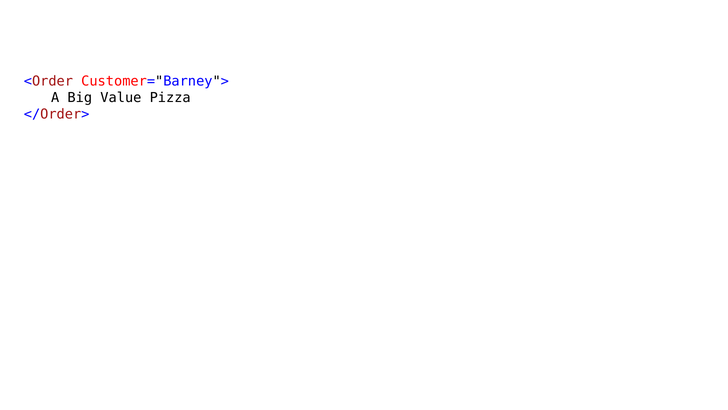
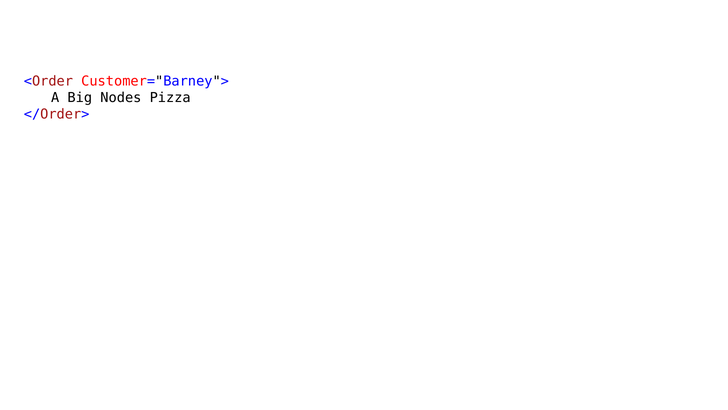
Value: Value -> Nodes (121, 98)
